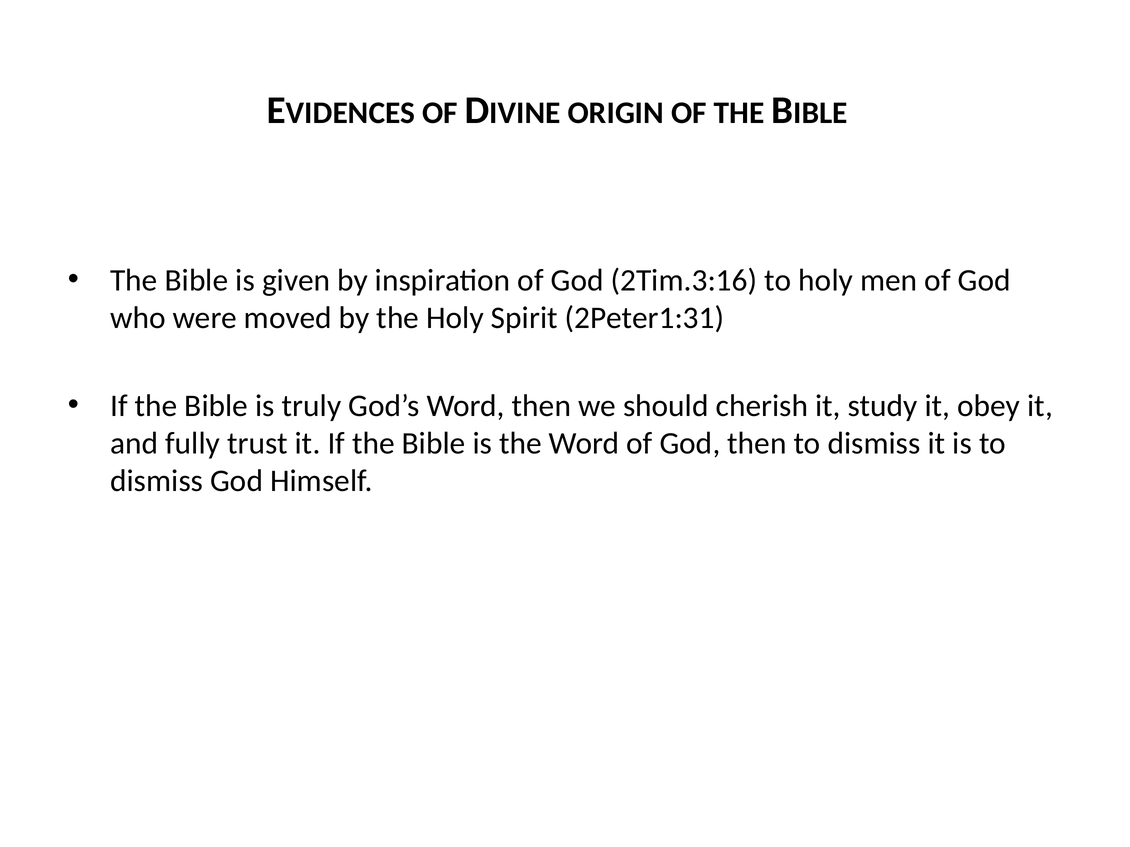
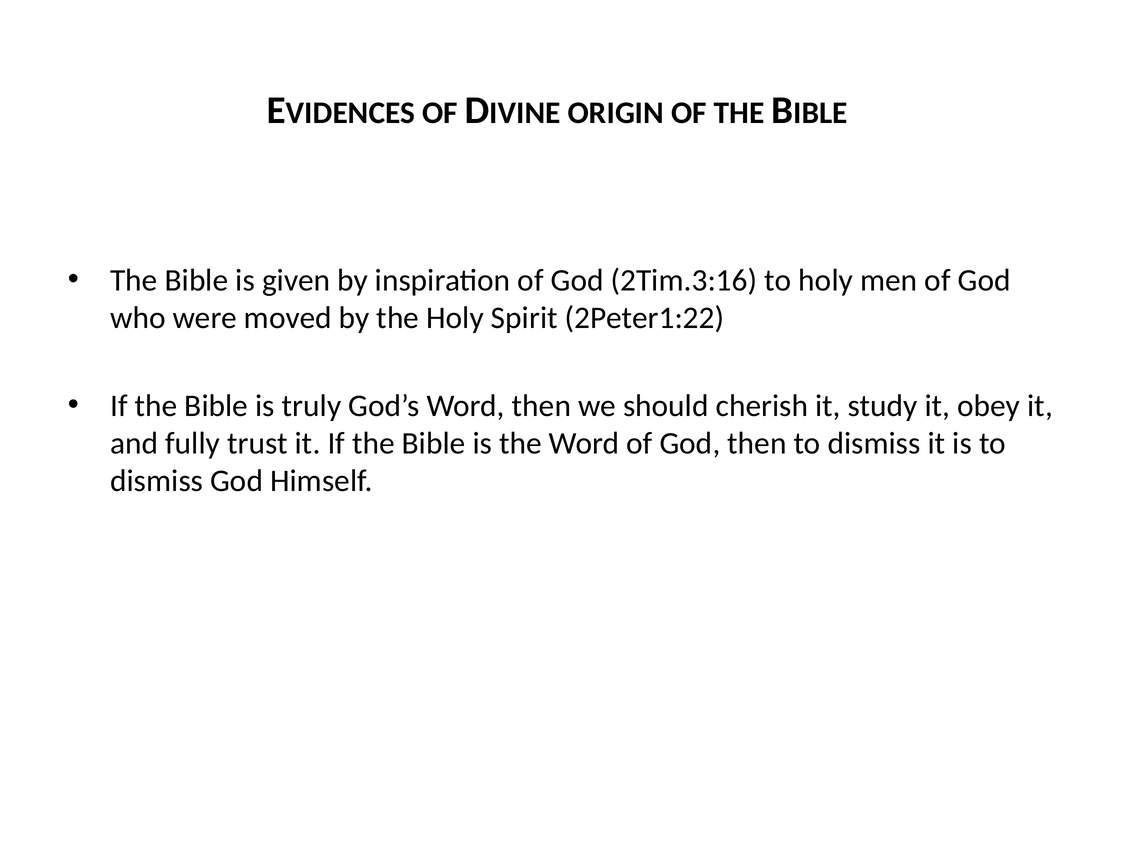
2Peter1:31: 2Peter1:31 -> 2Peter1:22 (644, 318)
